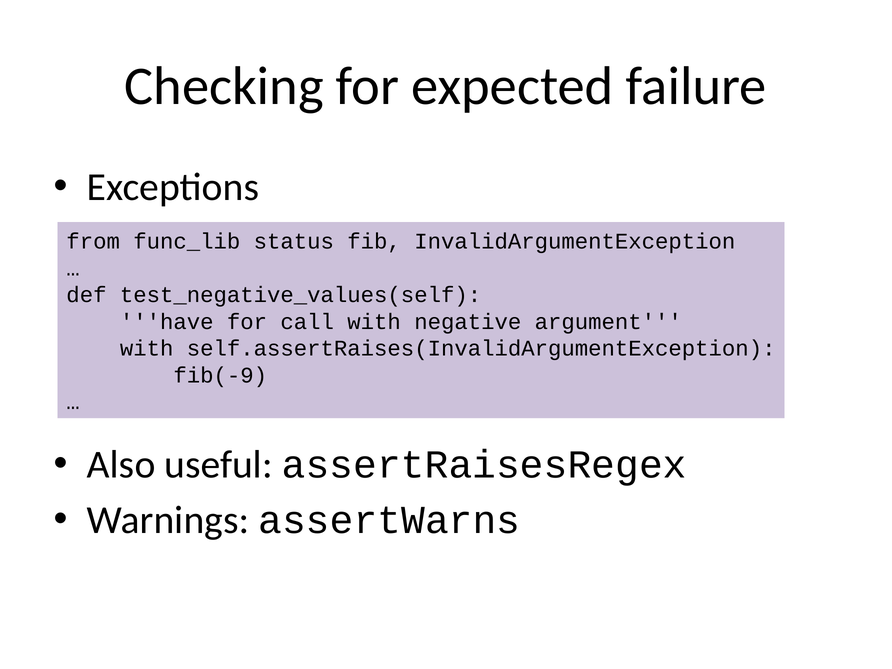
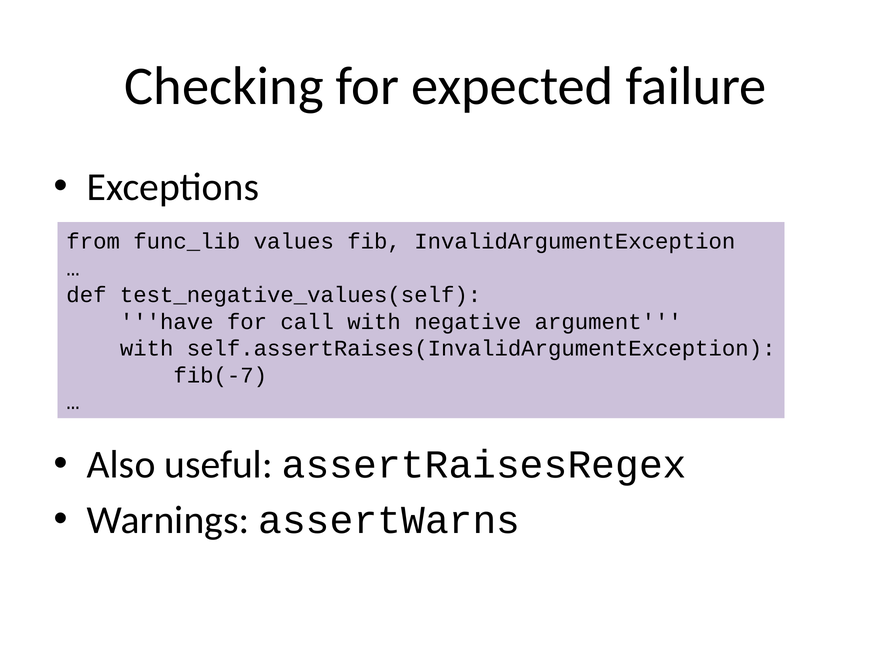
status: status -> values (294, 241)
fib(-9: fib(-9 -> fib(-7 (220, 375)
